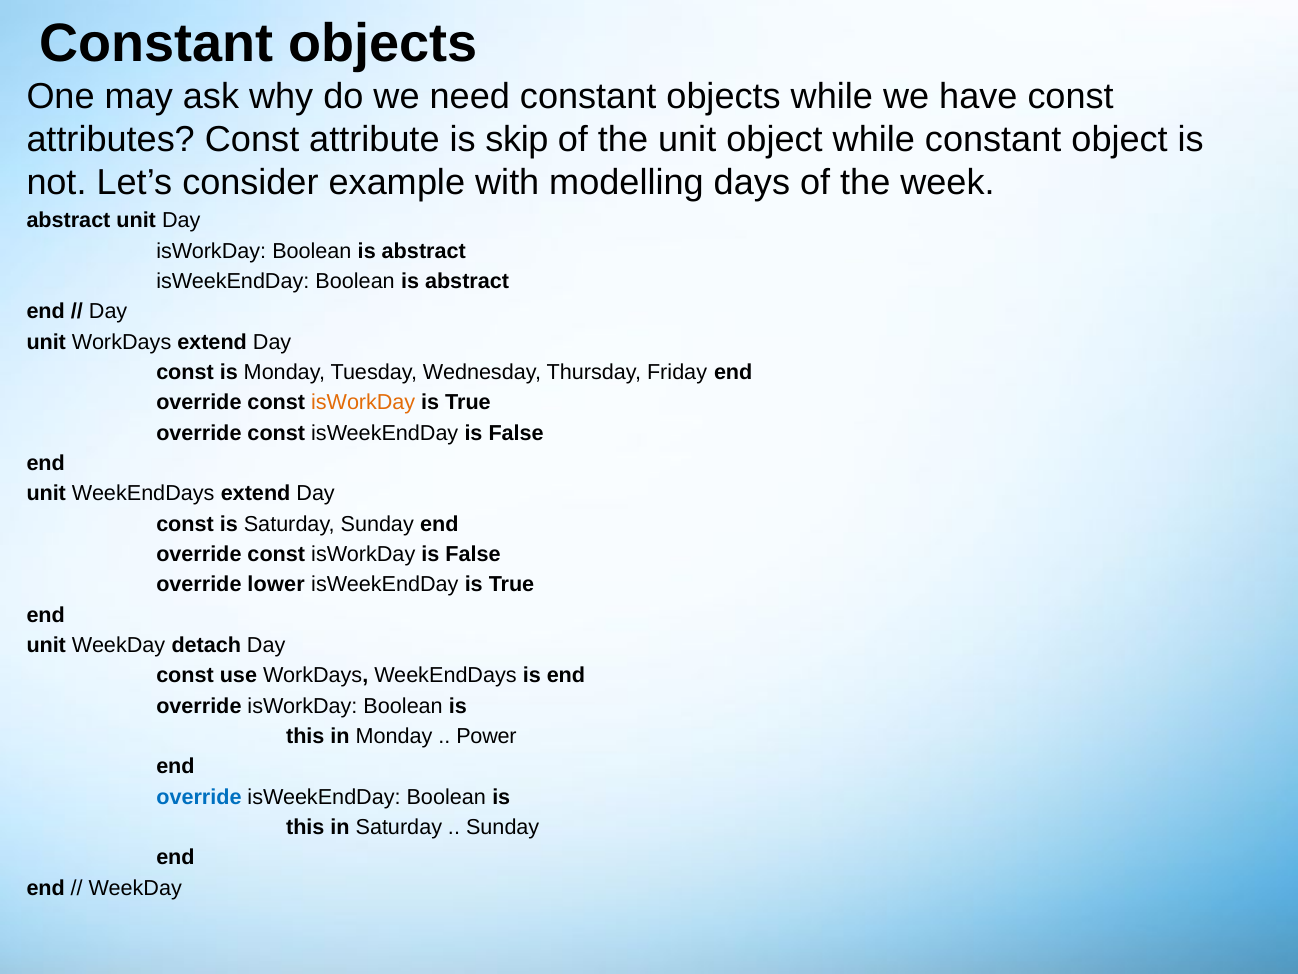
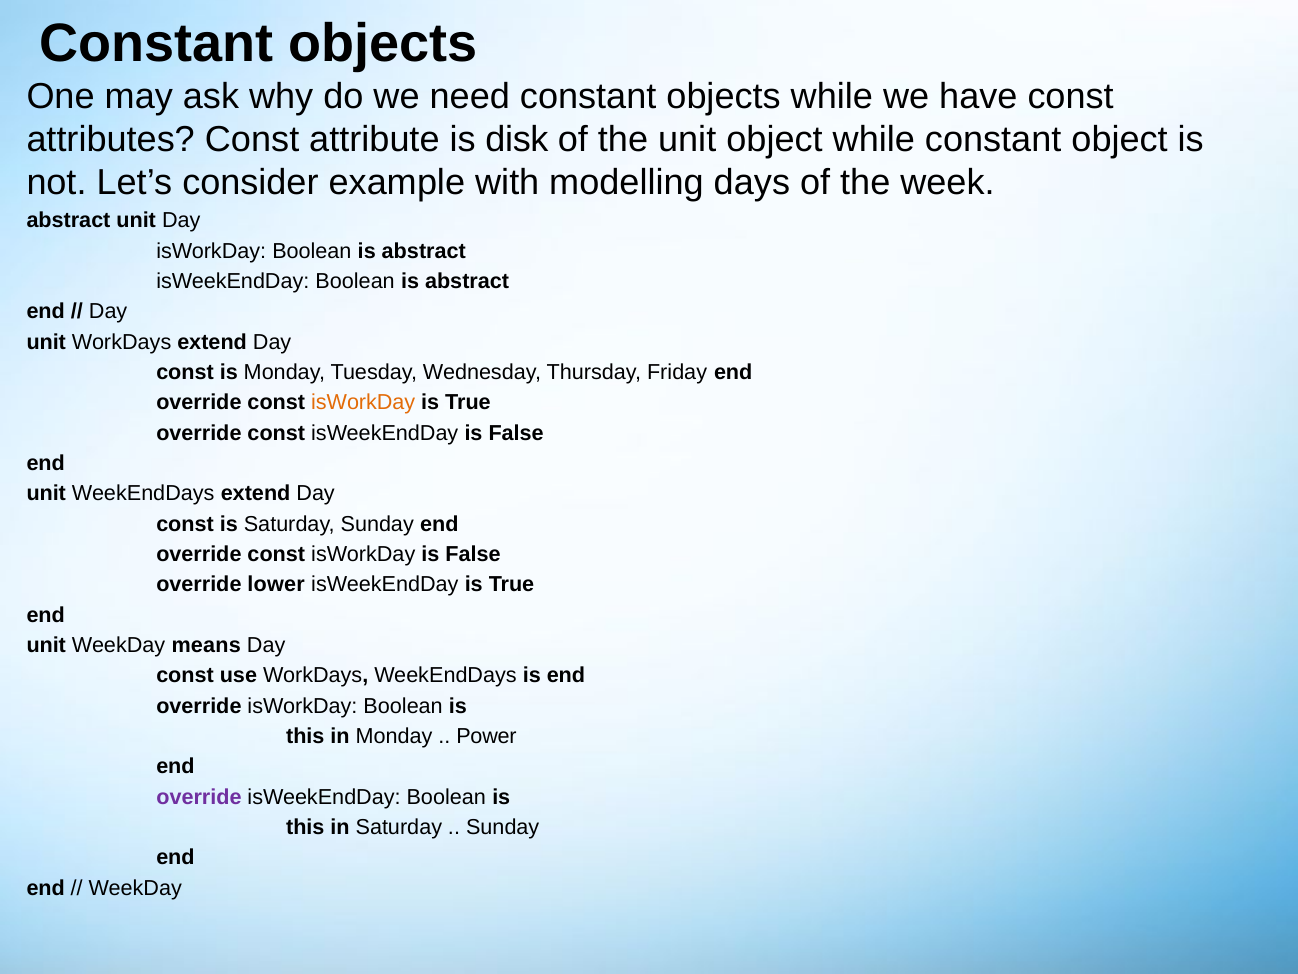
skip: skip -> disk (517, 140)
detach: detach -> means (206, 645)
override colour: blue -> purple (199, 797)
